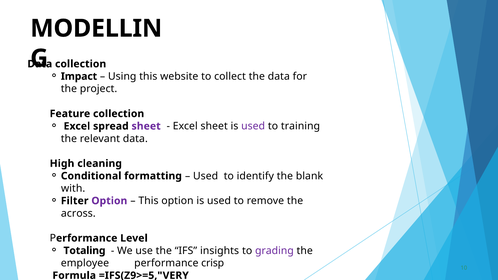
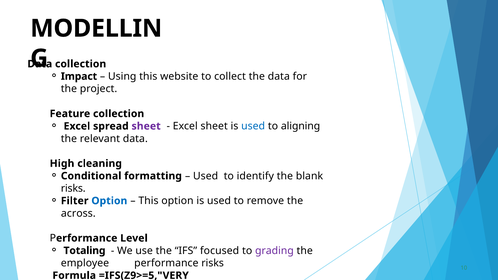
used colour: purple -> blue (253, 126)
training: training -> aligning (301, 126)
with: with -> risks (73, 188)
Option colour: purple -> blue (109, 201)
insights: insights -> focused (220, 251)
performance crisp: crisp -> risks (213, 263)
